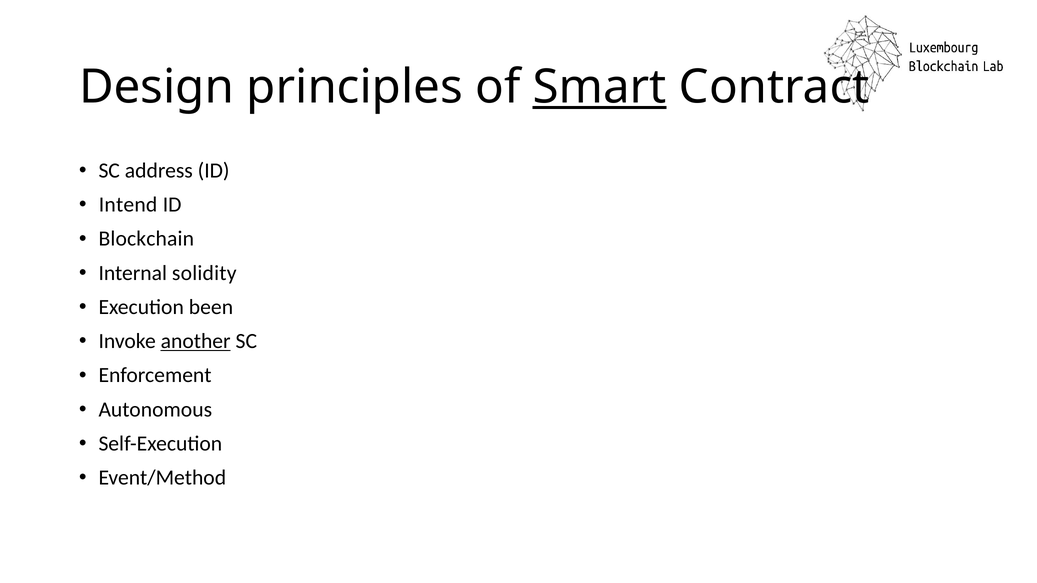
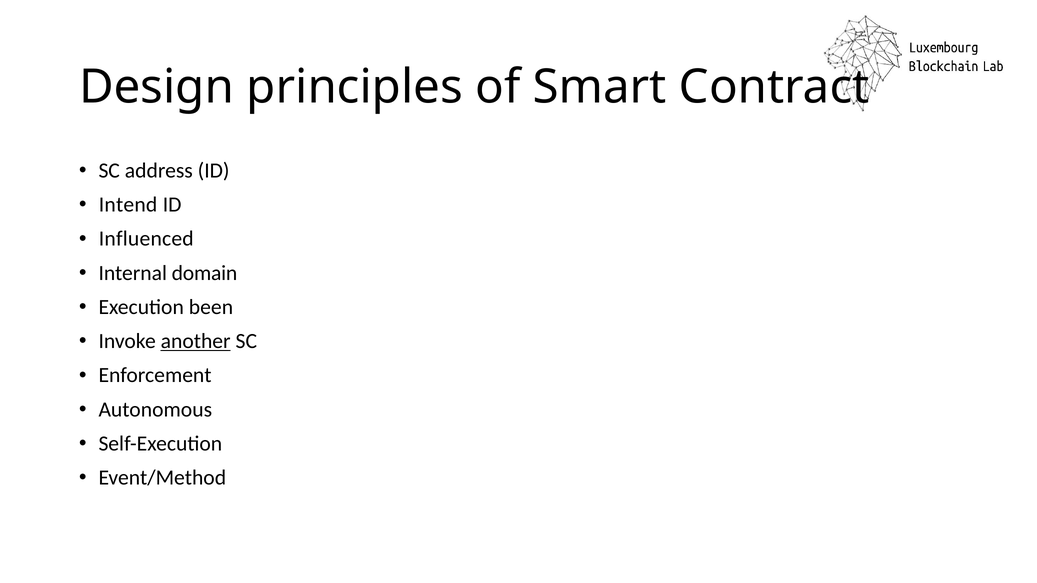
Smart underline: present -> none (600, 87)
Blockchain: Blockchain -> Influenced (146, 239)
solidity: solidity -> domain (204, 273)
